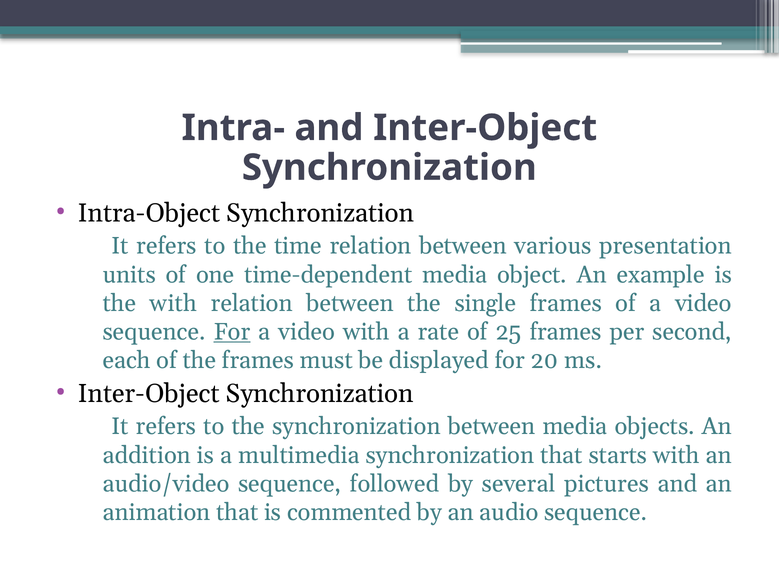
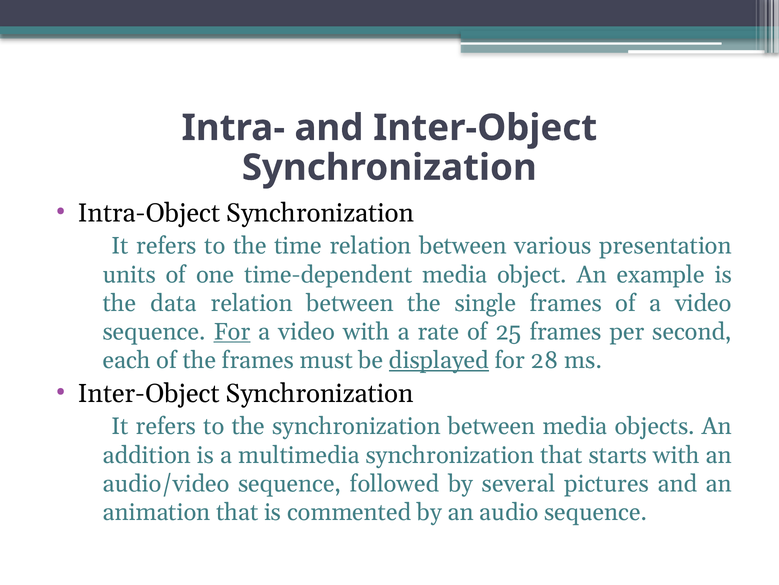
the with: with -> data (173, 303)
displayed underline: none -> present (439, 360)
20: 20 -> 28 (545, 360)
